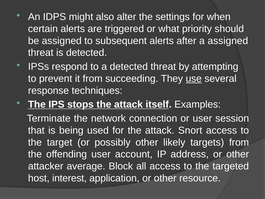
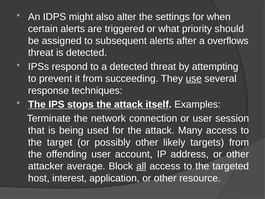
a assigned: assigned -> overflows (228, 41)
Snort: Snort -> Many (190, 130)
all underline: none -> present (141, 166)
